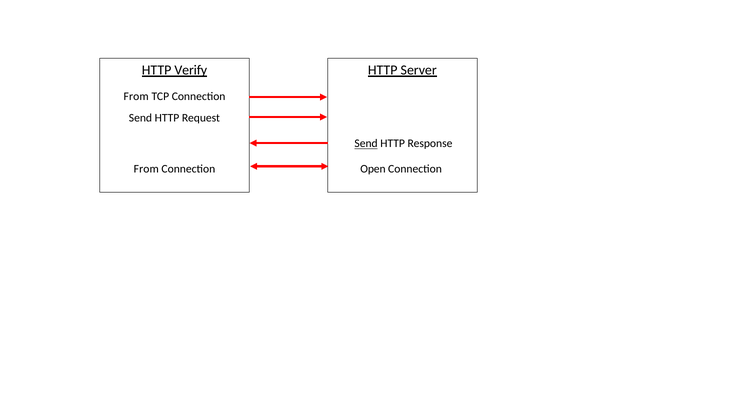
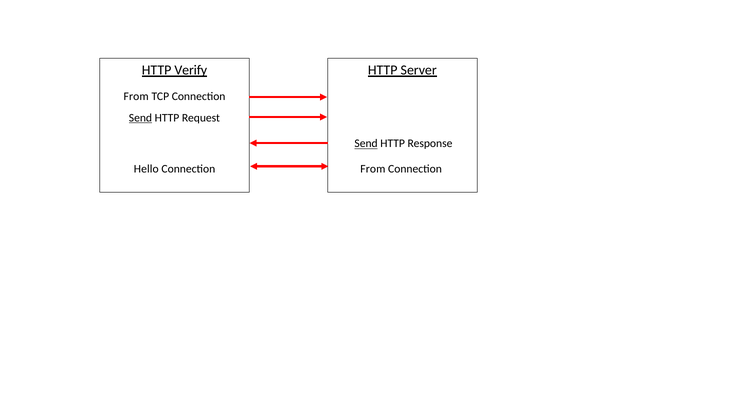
Send underline: none -> present (140, 118)
From: From -> Hello (146, 169)
Connection Open: Open -> From (373, 169)
